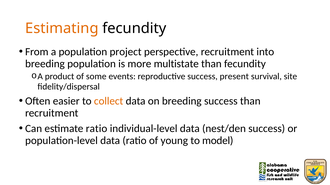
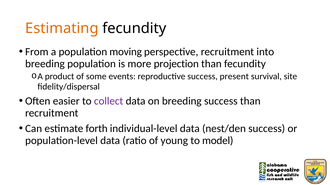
project: project -> moving (126, 52)
multistate: multistate -> projection (176, 64)
collect colour: orange -> purple (109, 101)
estimate ratio: ratio -> forth (97, 129)
